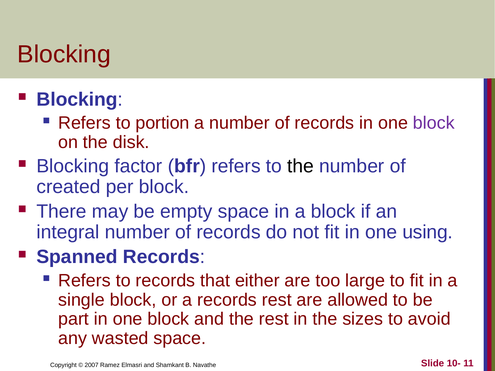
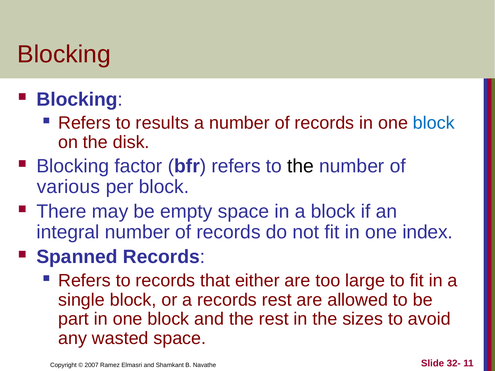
portion: portion -> results (162, 123)
block colour: purple -> blue (434, 123)
created: created -> various (68, 187)
using: using -> index (428, 232)
10-: 10- -> 32- (454, 364)
